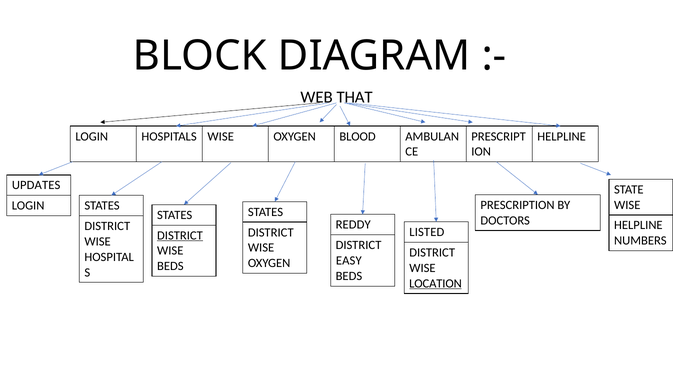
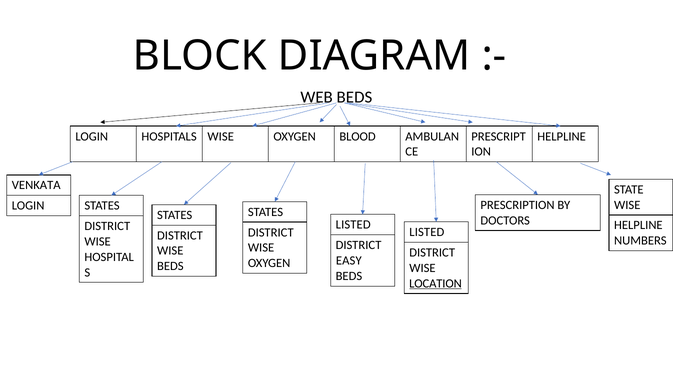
WEB THAT: THAT -> BEDS (354, 97)
UPDATES: UPDATES -> VENKATA (36, 186)
REDDY: REDDY -> LISTED (353, 225)
DISTRICT underline: present -> none (180, 236)
